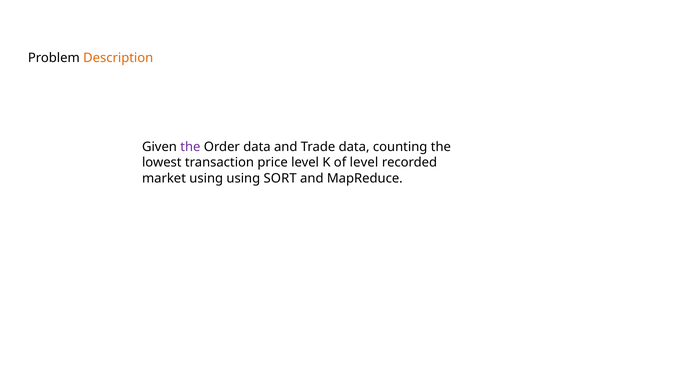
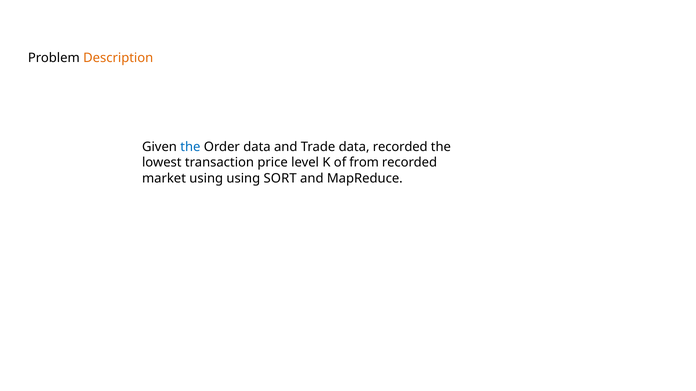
the colour: purple -> blue (190, 147)
data counting: counting -> recorded (400, 147)
of level: level -> from (364, 163)
